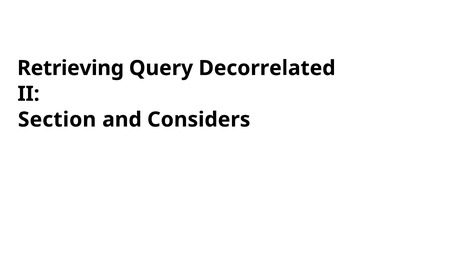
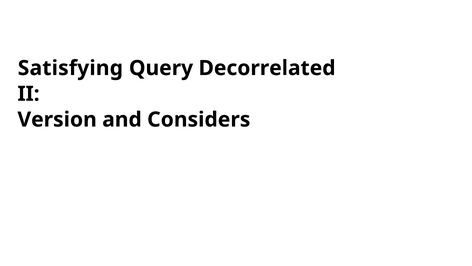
Retrieving: Retrieving -> Satisfying (70, 68)
Section: Section -> Version (57, 119)
